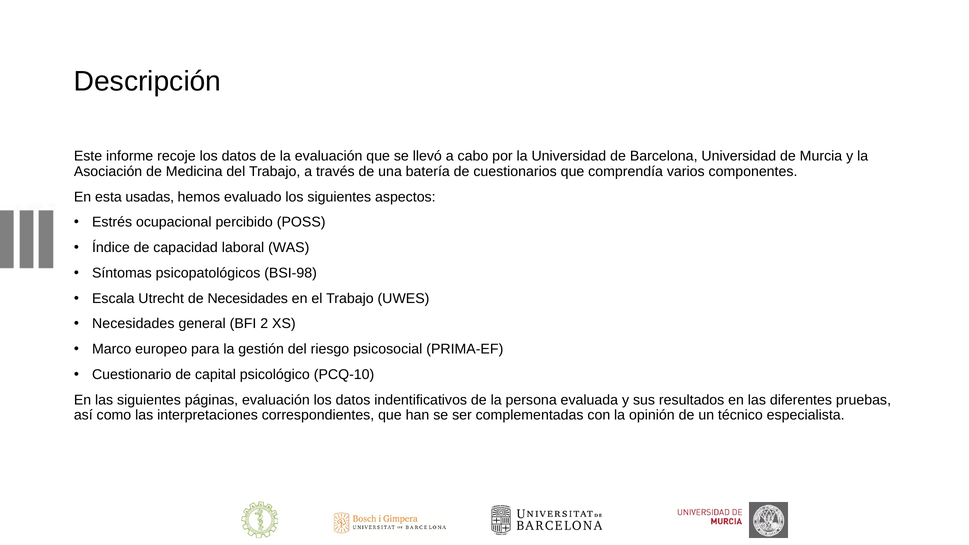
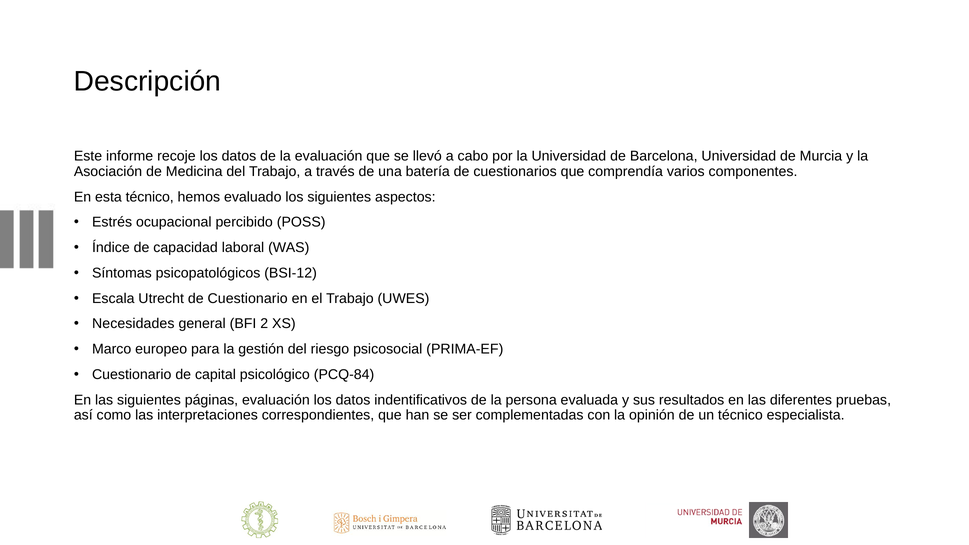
esta usadas: usadas -> técnico (150, 197)
BSI-98: BSI-98 -> BSI-12 (291, 273)
de Necesidades: Necesidades -> Cuestionario (248, 298)
PCQ-10: PCQ-10 -> PCQ-84 (344, 375)
